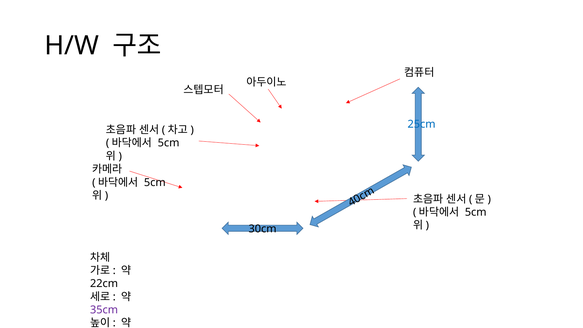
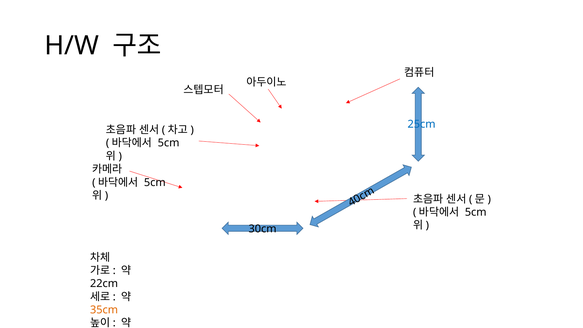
35cm colour: purple -> orange (104, 310)
